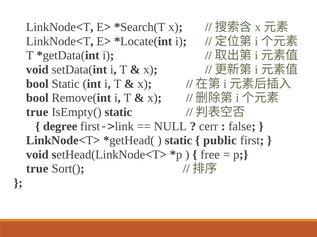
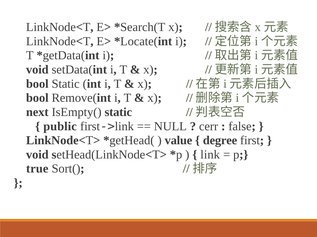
true: true -> next (37, 112)
degree: degree -> public (60, 127)
static: static -> value (178, 141)
public: public -> degree (220, 141)
free: free -> link (210, 155)
